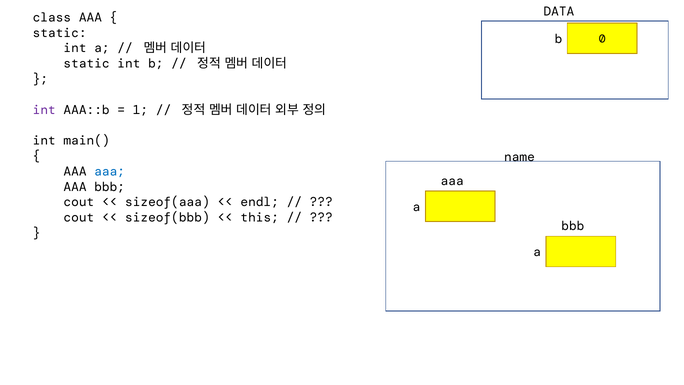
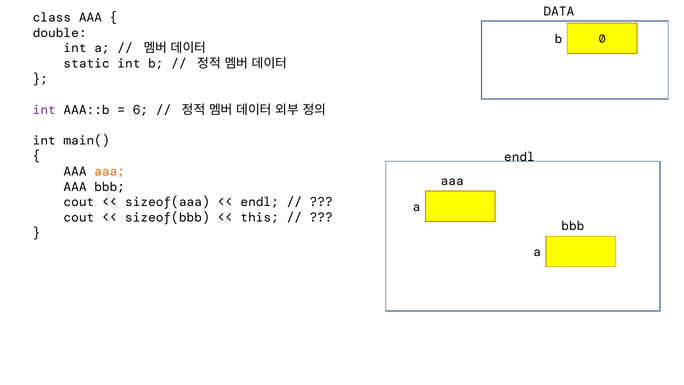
static: static -> double (60, 33)
1: 1 -> 6 (140, 110)
name: name -> endl (519, 157)
aaa colour: blue -> orange (110, 171)
